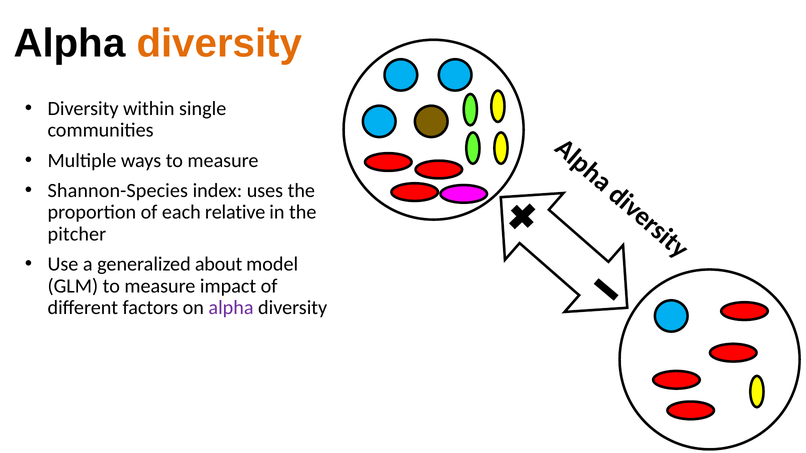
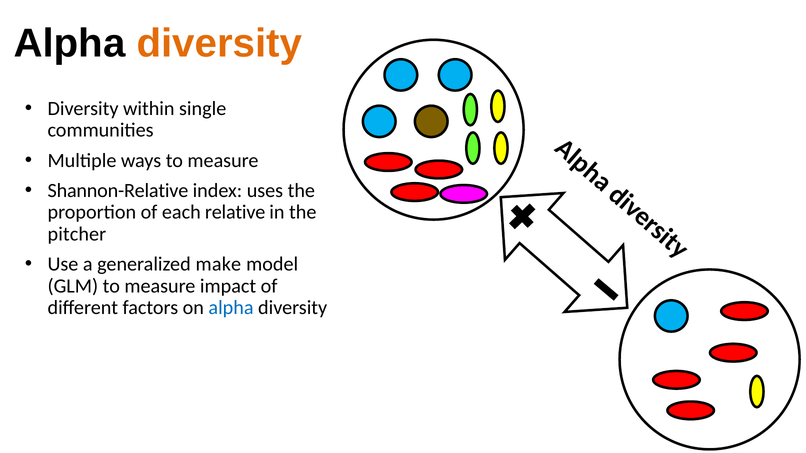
Shannon-Species: Shannon-Species -> Shannon-Relative (118, 191)
about: about -> make (218, 264)
alpha colour: purple -> blue (231, 308)
